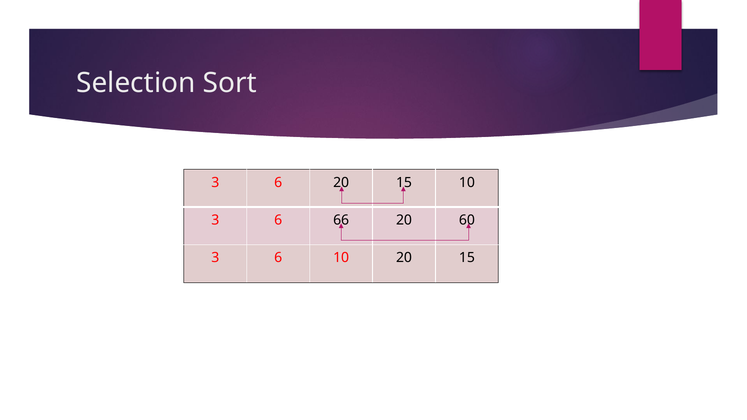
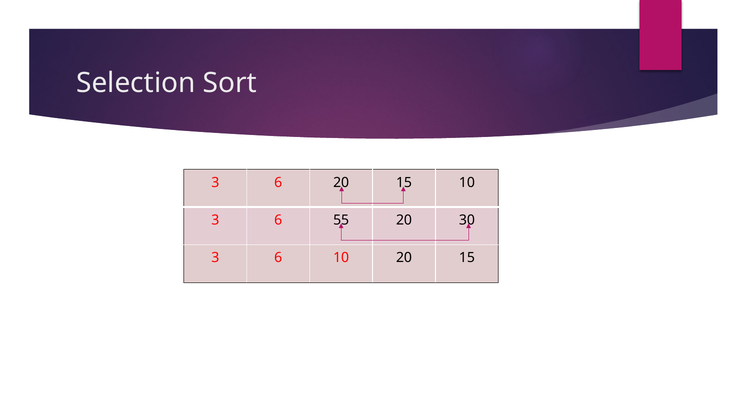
66: 66 -> 55 (341, 220)
60: 60 -> 30 (467, 220)
